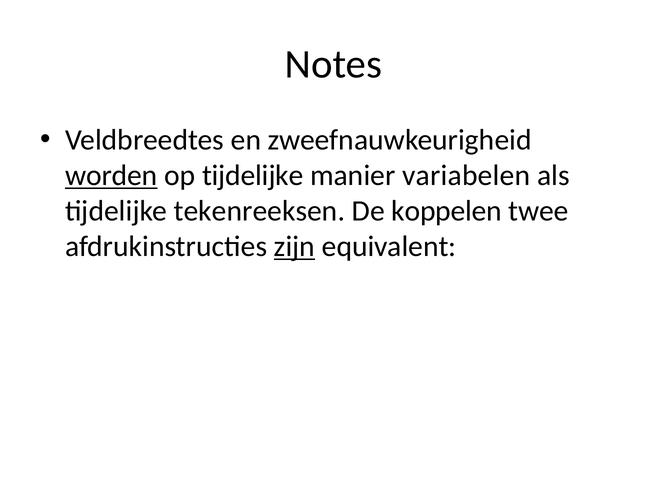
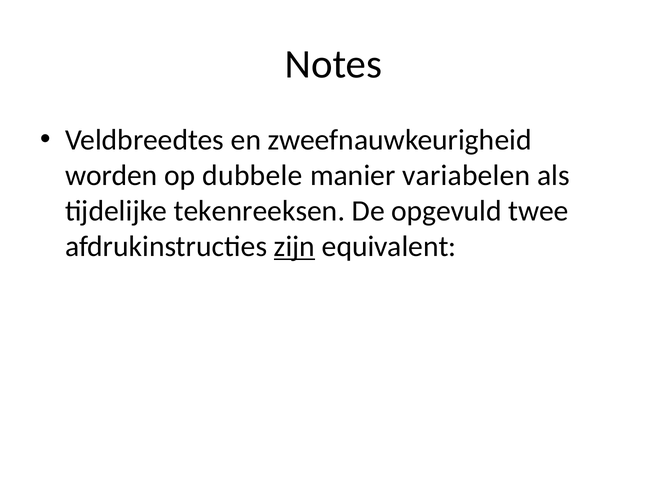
worden underline: present -> none (111, 176)
op tijdelijke: tijdelijke -> dubbele (253, 176)
koppelen: koppelen -> opgevuld (447, 211)
